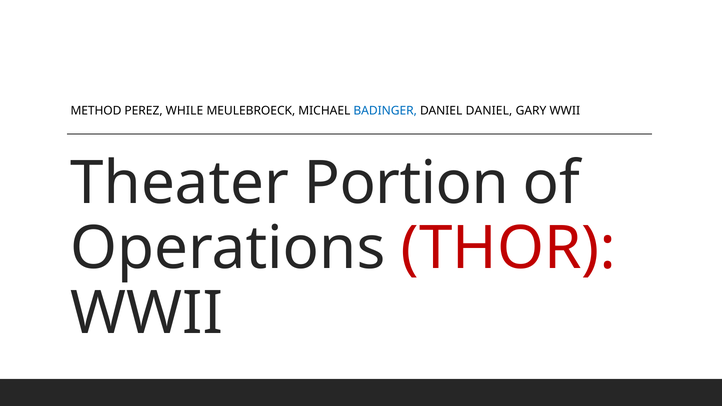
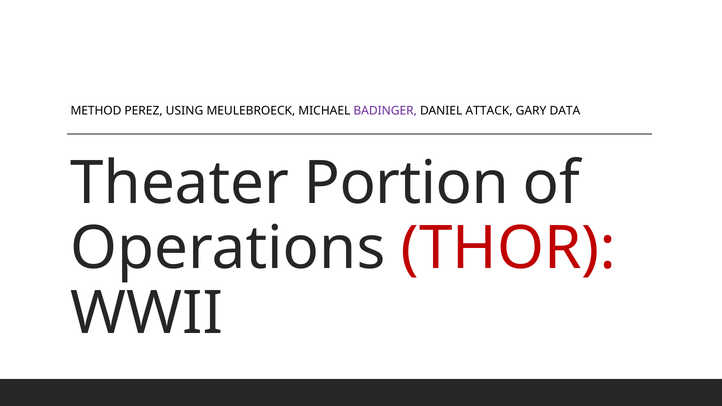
WHILE: WHILE -> USING (184, 111)
BADINGER colour: blue -> purple (385, 111)
DANIEL DANIEL: DANIEL -> ATTACK (489, 111)
GARY WWII: WWII -> DATA (565, 111)
